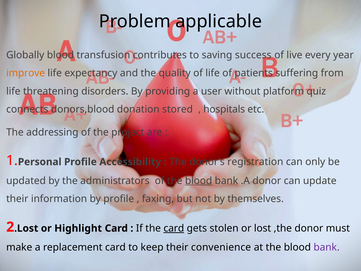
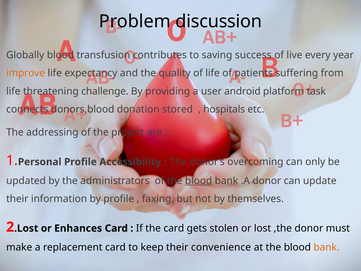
applicable: applicable -> discussion (219, 21)
disorders: disorders -> challenge (105, 91)
without: without -> android (242, 91)
quiz: quiz -> task (316, 91)
registration: registration -> overcoming (255, 162)
Highlight: Highlight -> Enhances (78, 228)
card underline: present -> none (174, 228)
bank colour: purple -> orange (327, 247)
